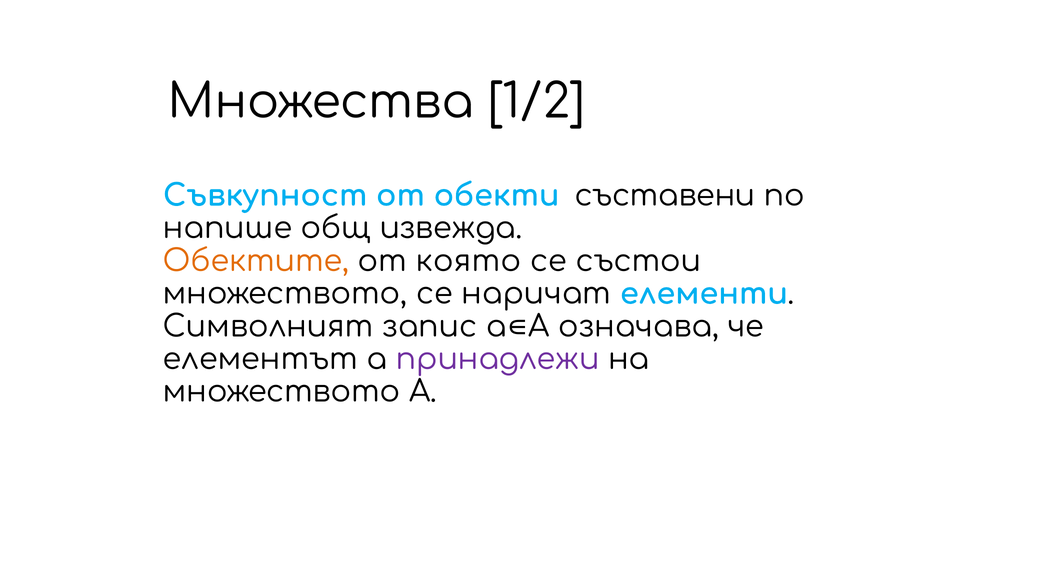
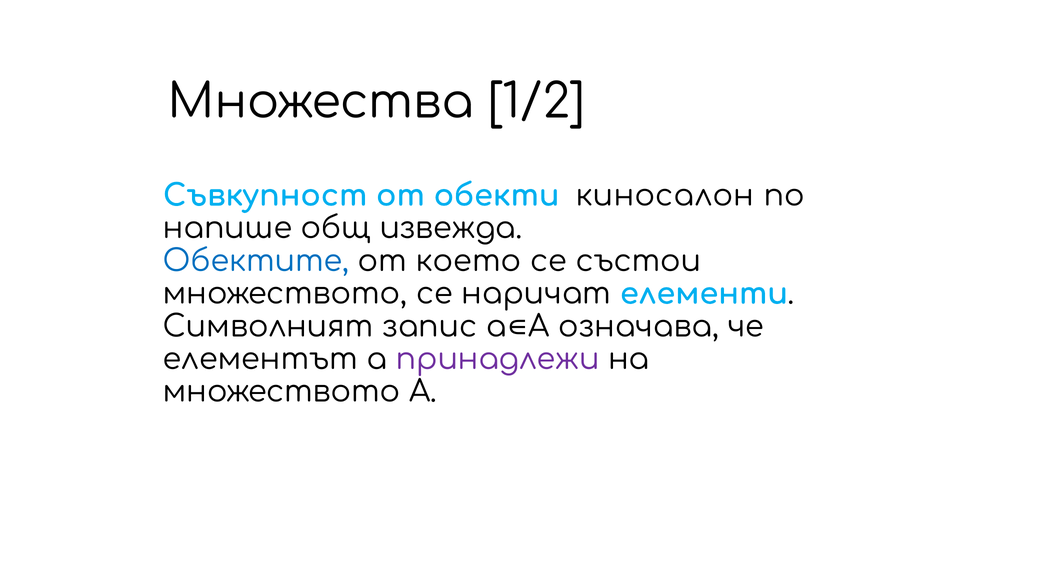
съставени: съставени -> киносалон (665, 195)
Обектите colour: orange -> blue (256, 261)
която: която -> което (469, 261)
